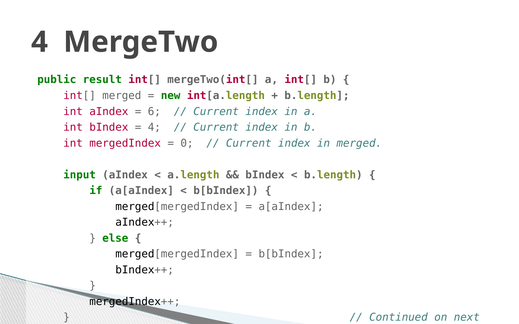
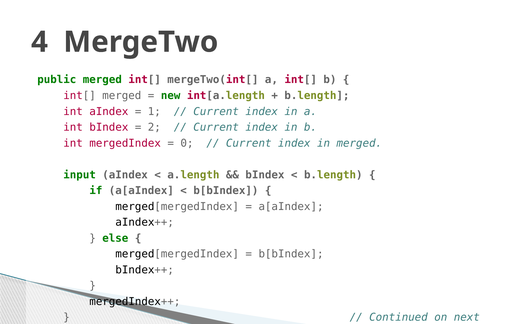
public result: result -> merged (102, 80)
6: 6 -> 1 (154, 112)
4: 4 -> 2 (154, 127)
